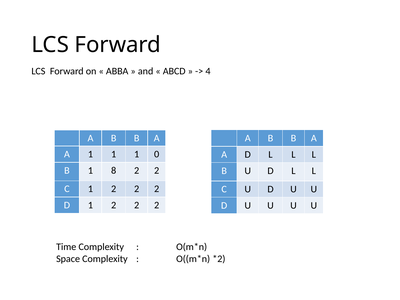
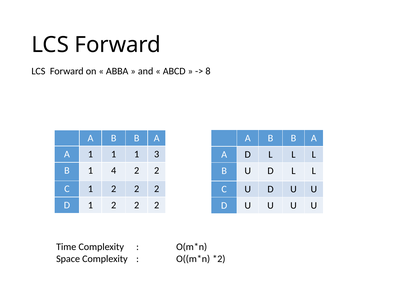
4: 4 -> 8 (208, 71)
0: 0 -> 3 (157, 154)
8: 8 -> 4 (114, 171)
